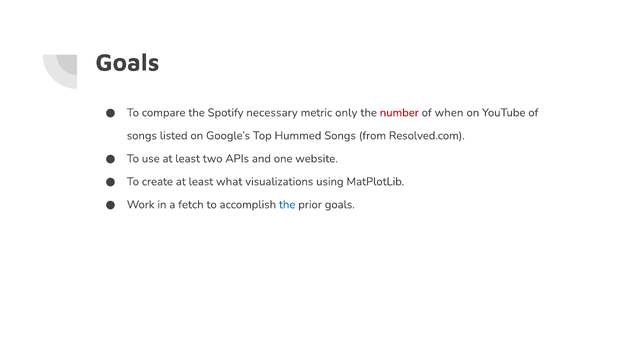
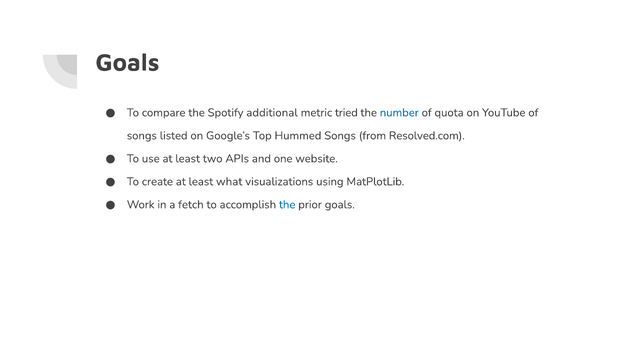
necessary: necessary -> additional (272, 113)
only: only -> tried (346, 113)
number colour: red -> blue (399, 113)
when: when -> quota (449, 113)
